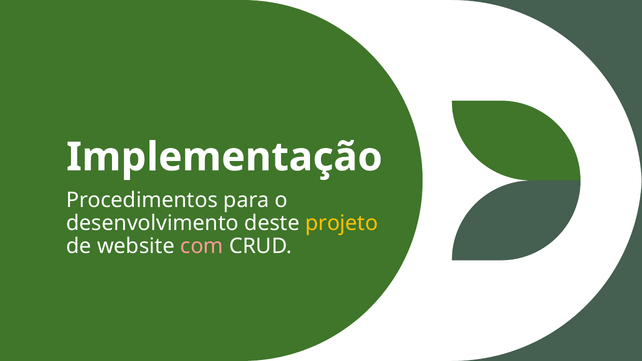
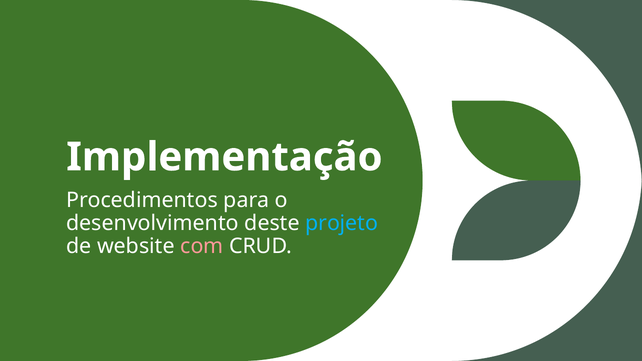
projeto colour: yellow -> light blue (342, 223)
